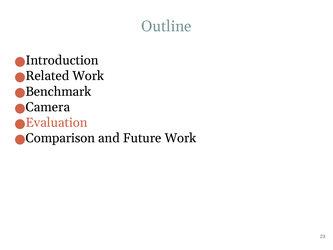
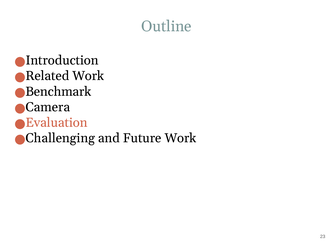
Comparison: Comparison -> Challenging (60, 138)
